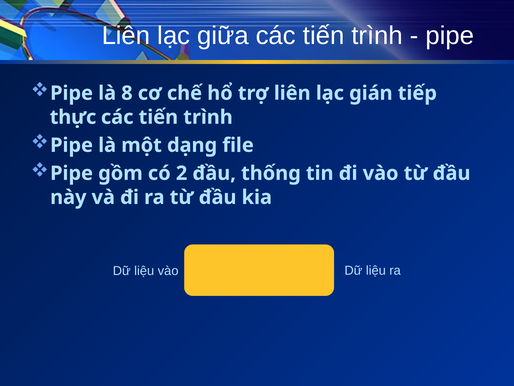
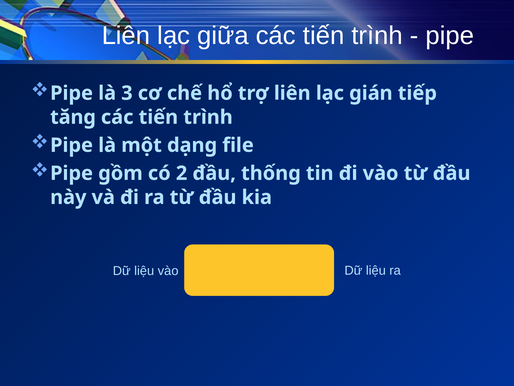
8: 8 -> 3 (127, 93)
thực: thực -> tăng (73, 117)
